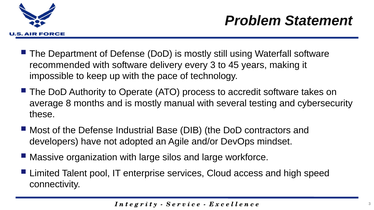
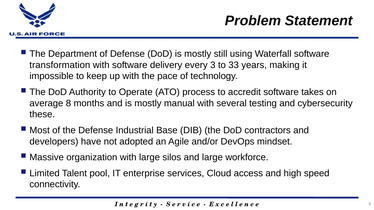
recommended: recommended -> transformation (60, 65)
45: 45 -> 33 (234, 65)
